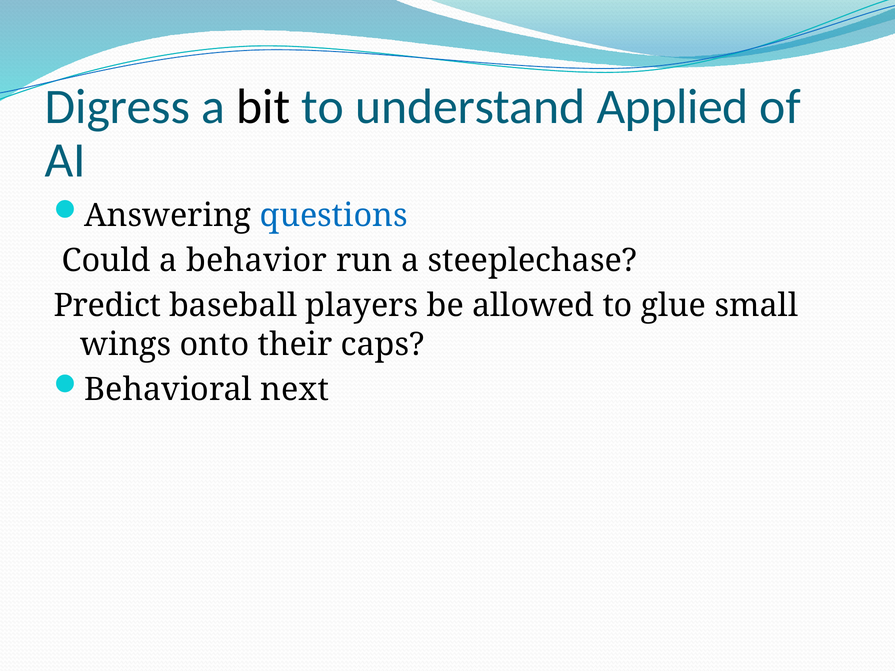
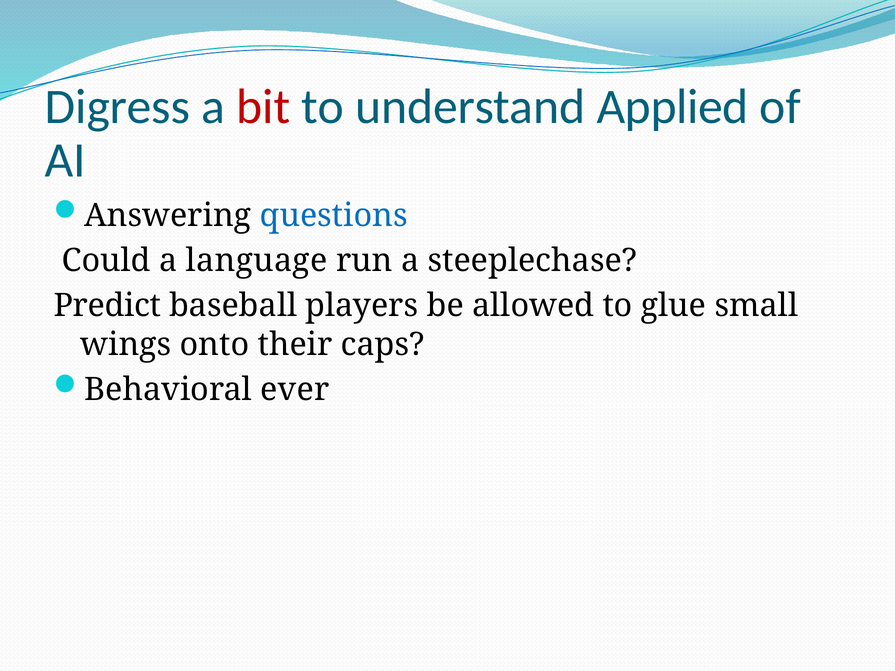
bit colour: black -> red (263, 107)
behavior: behavior -> language (257, 261)
next: next -> ever (295, 390)
